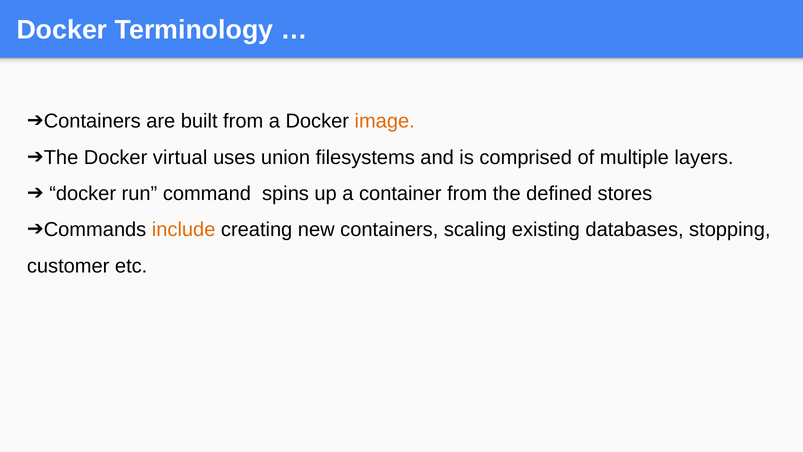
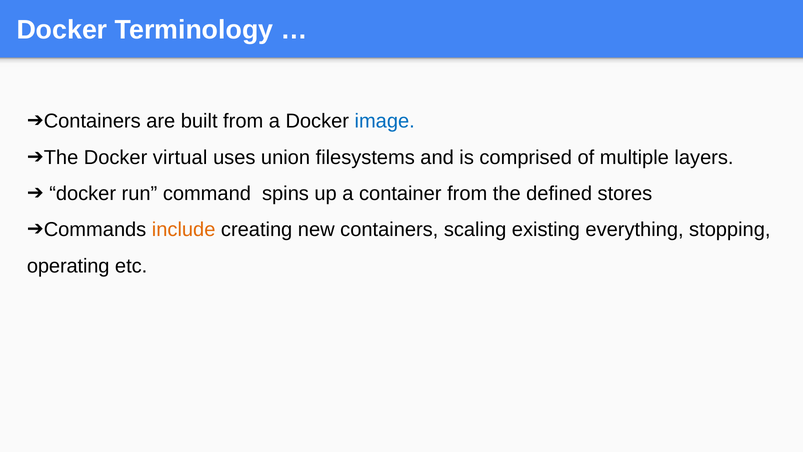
image colour: orange -> blue (385, 121)
databases: databases -> everything (635, 230)
customer: customer -> operating (68, 266)
